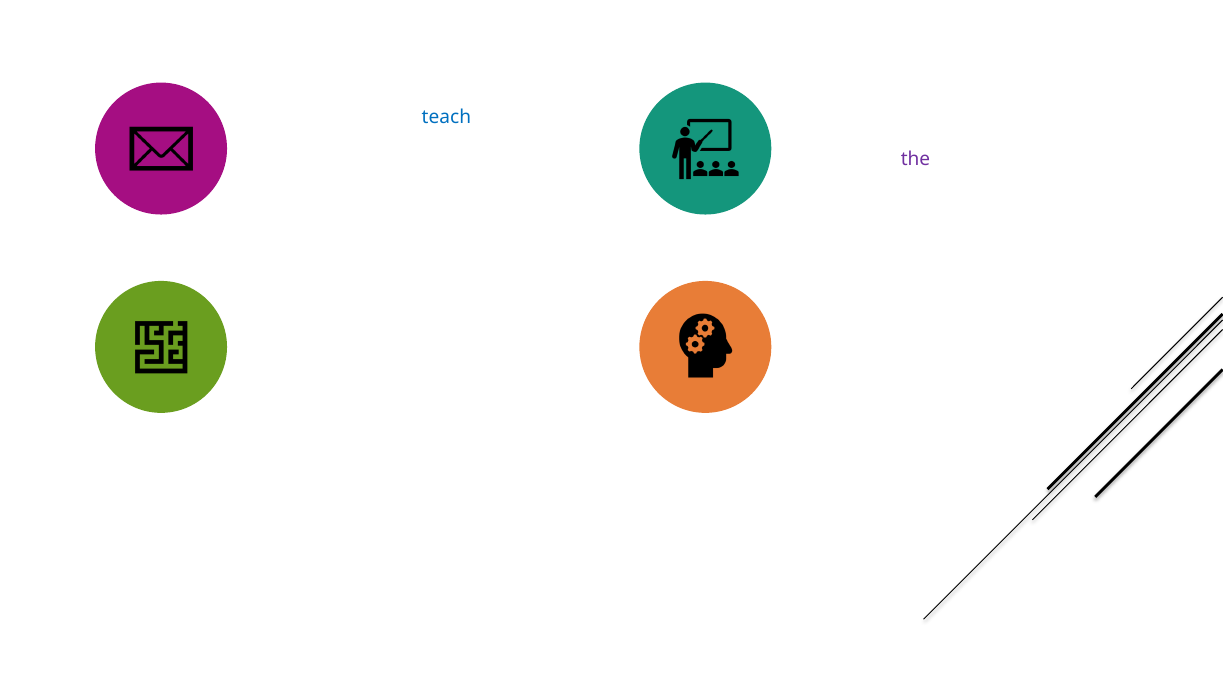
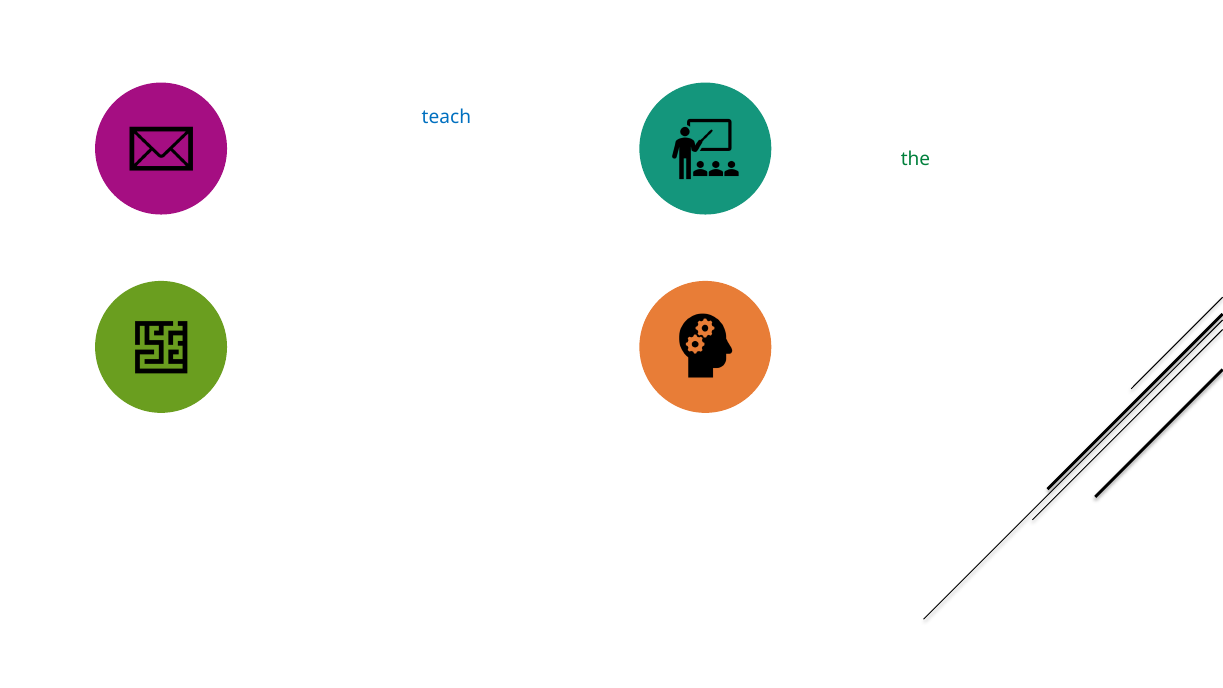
the colour: purple -> green (916, 159)
